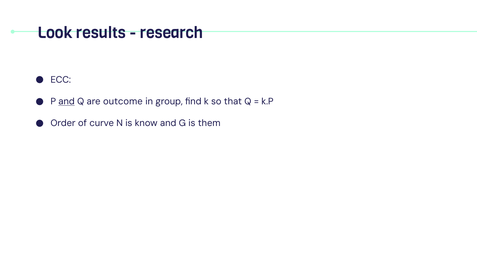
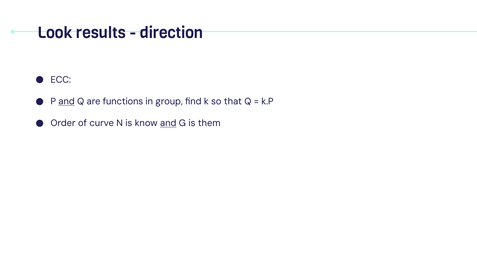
research: research -> direction (171, 33)
outcome: outcome -> functions (123, 102)
and underline: none -> present (168, 123)
